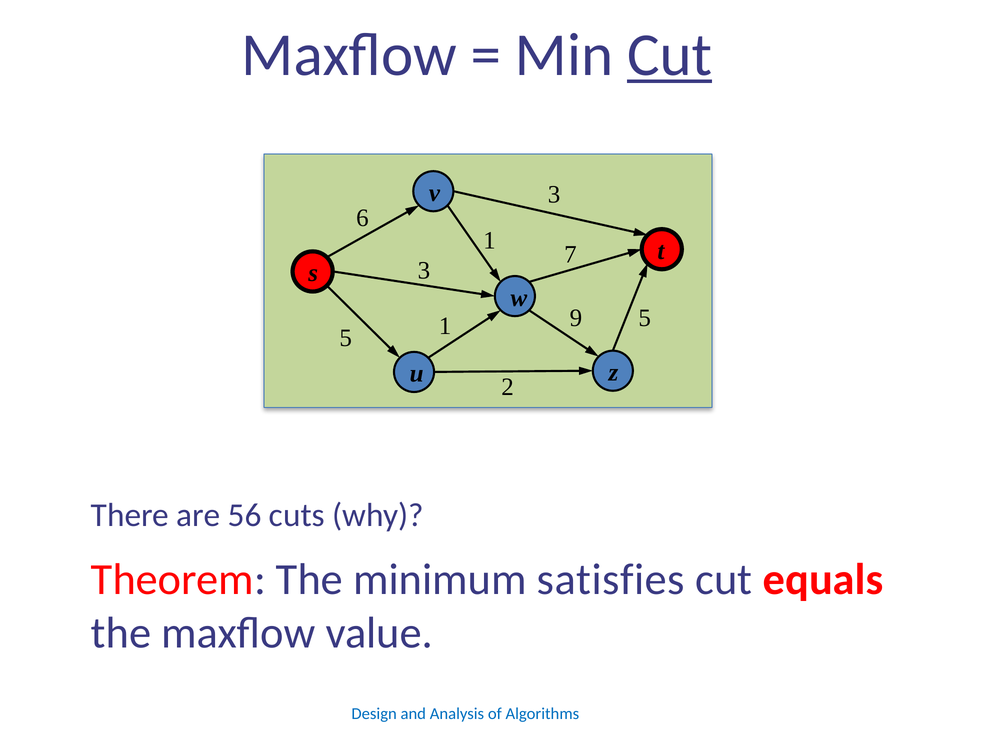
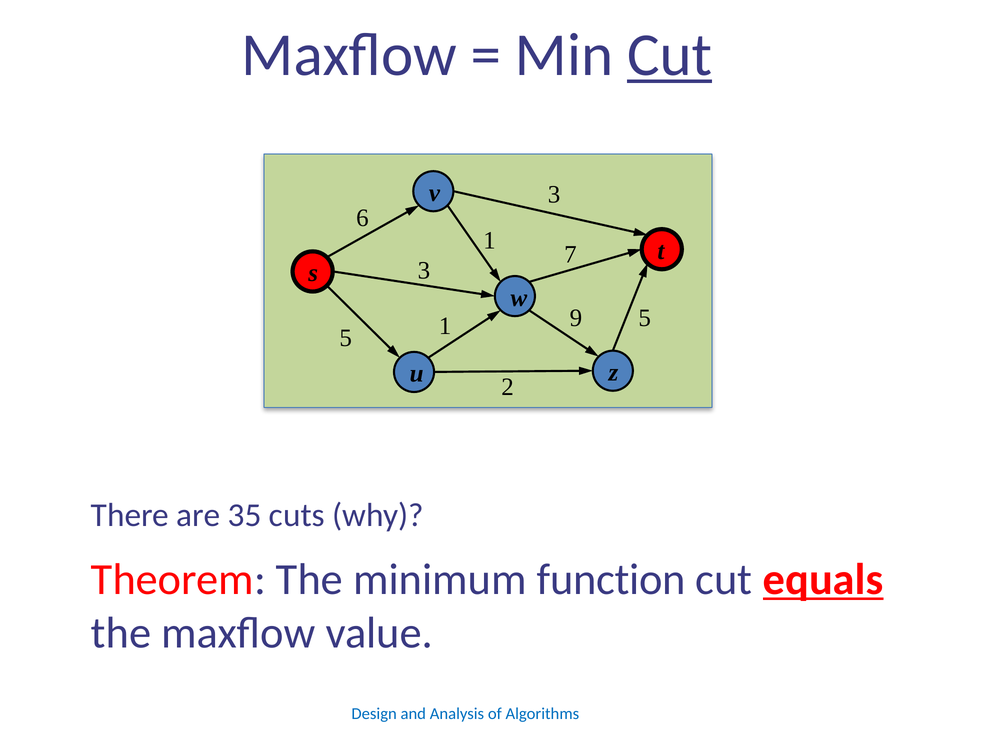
56: 56 -> 35 (245, 515)
satisfies: satisfies -> function (611, 580)
equals underline: none -> present (823, 580)
